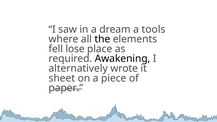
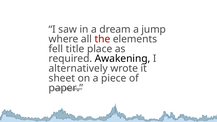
tools: tools -> jump (154, 29)
the colour: black -> red (102, 39)
lose: lose -> title (75, 49)
